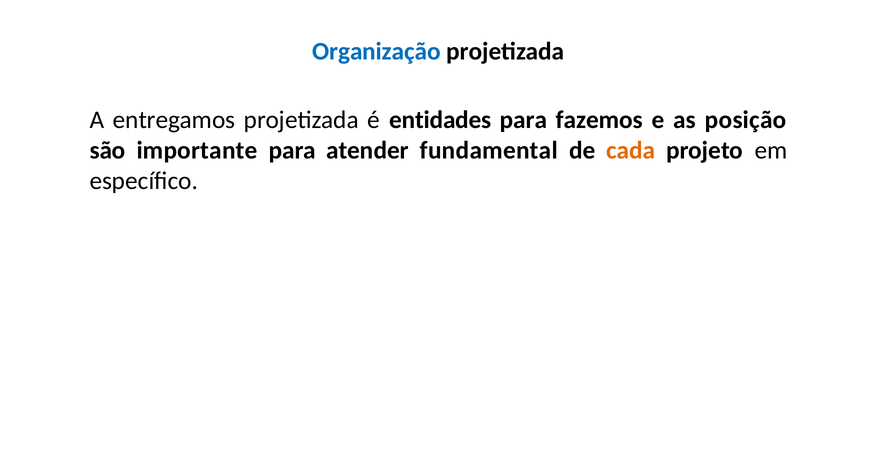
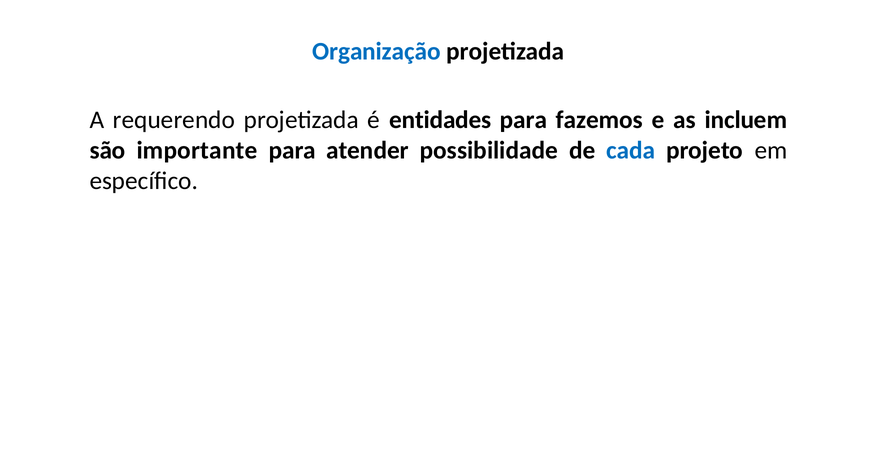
entregamos: entregamos -> requerendo (174, 120)
posição: posição -> incluem (746, 120)
fundamental: fundamental -> possibilidade (489, 151)
cada colour: orange -> blue (631, 151)
